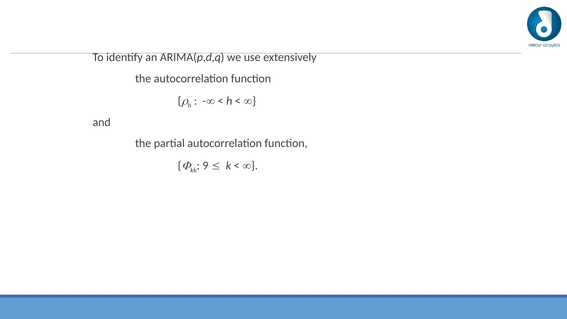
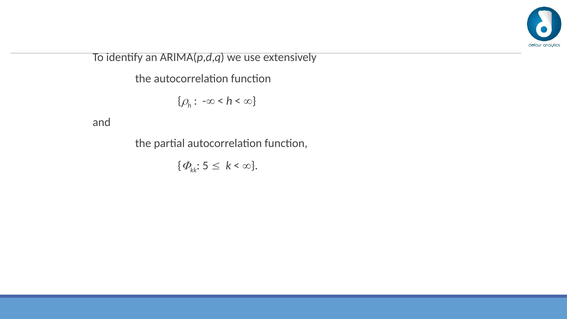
9: 9 -> 5 (205, 166)
